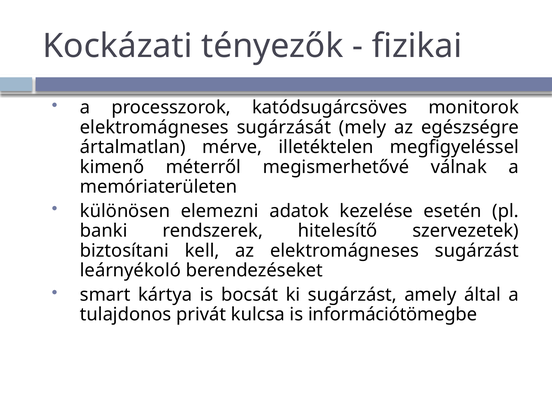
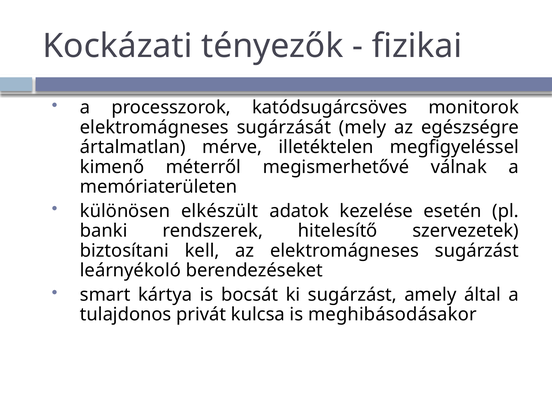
elemezni: elemezni -> elkészült (220, 211)
információtömegbe: információtömegbe -> meghibásodásakor (392, 314)
